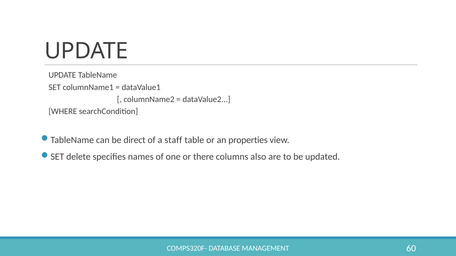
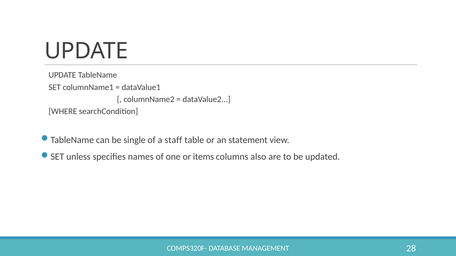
direct: direct -> single (135, 140)
properties: properties -> statement (248, 140)
delete: delete -> unless (78, 157)
there: there -> items (203, 157)
60: 60 -> 28 (411, 249)
